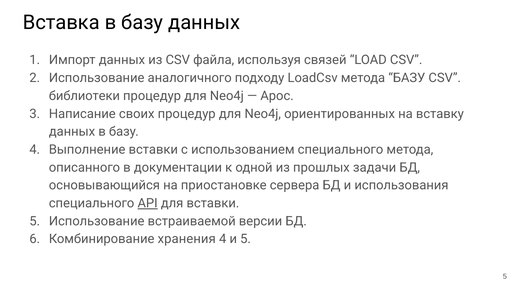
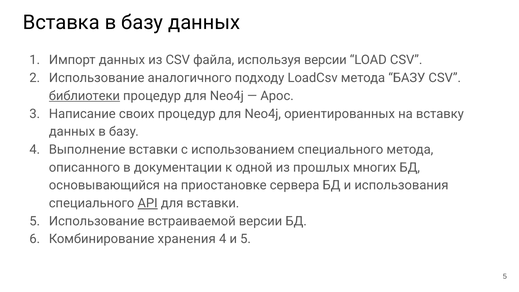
используя связей: связей -> версии (325, 60)
библиотеки underline: none -> present (84, 96)
задачи: задачи -> многих (375, 167)
